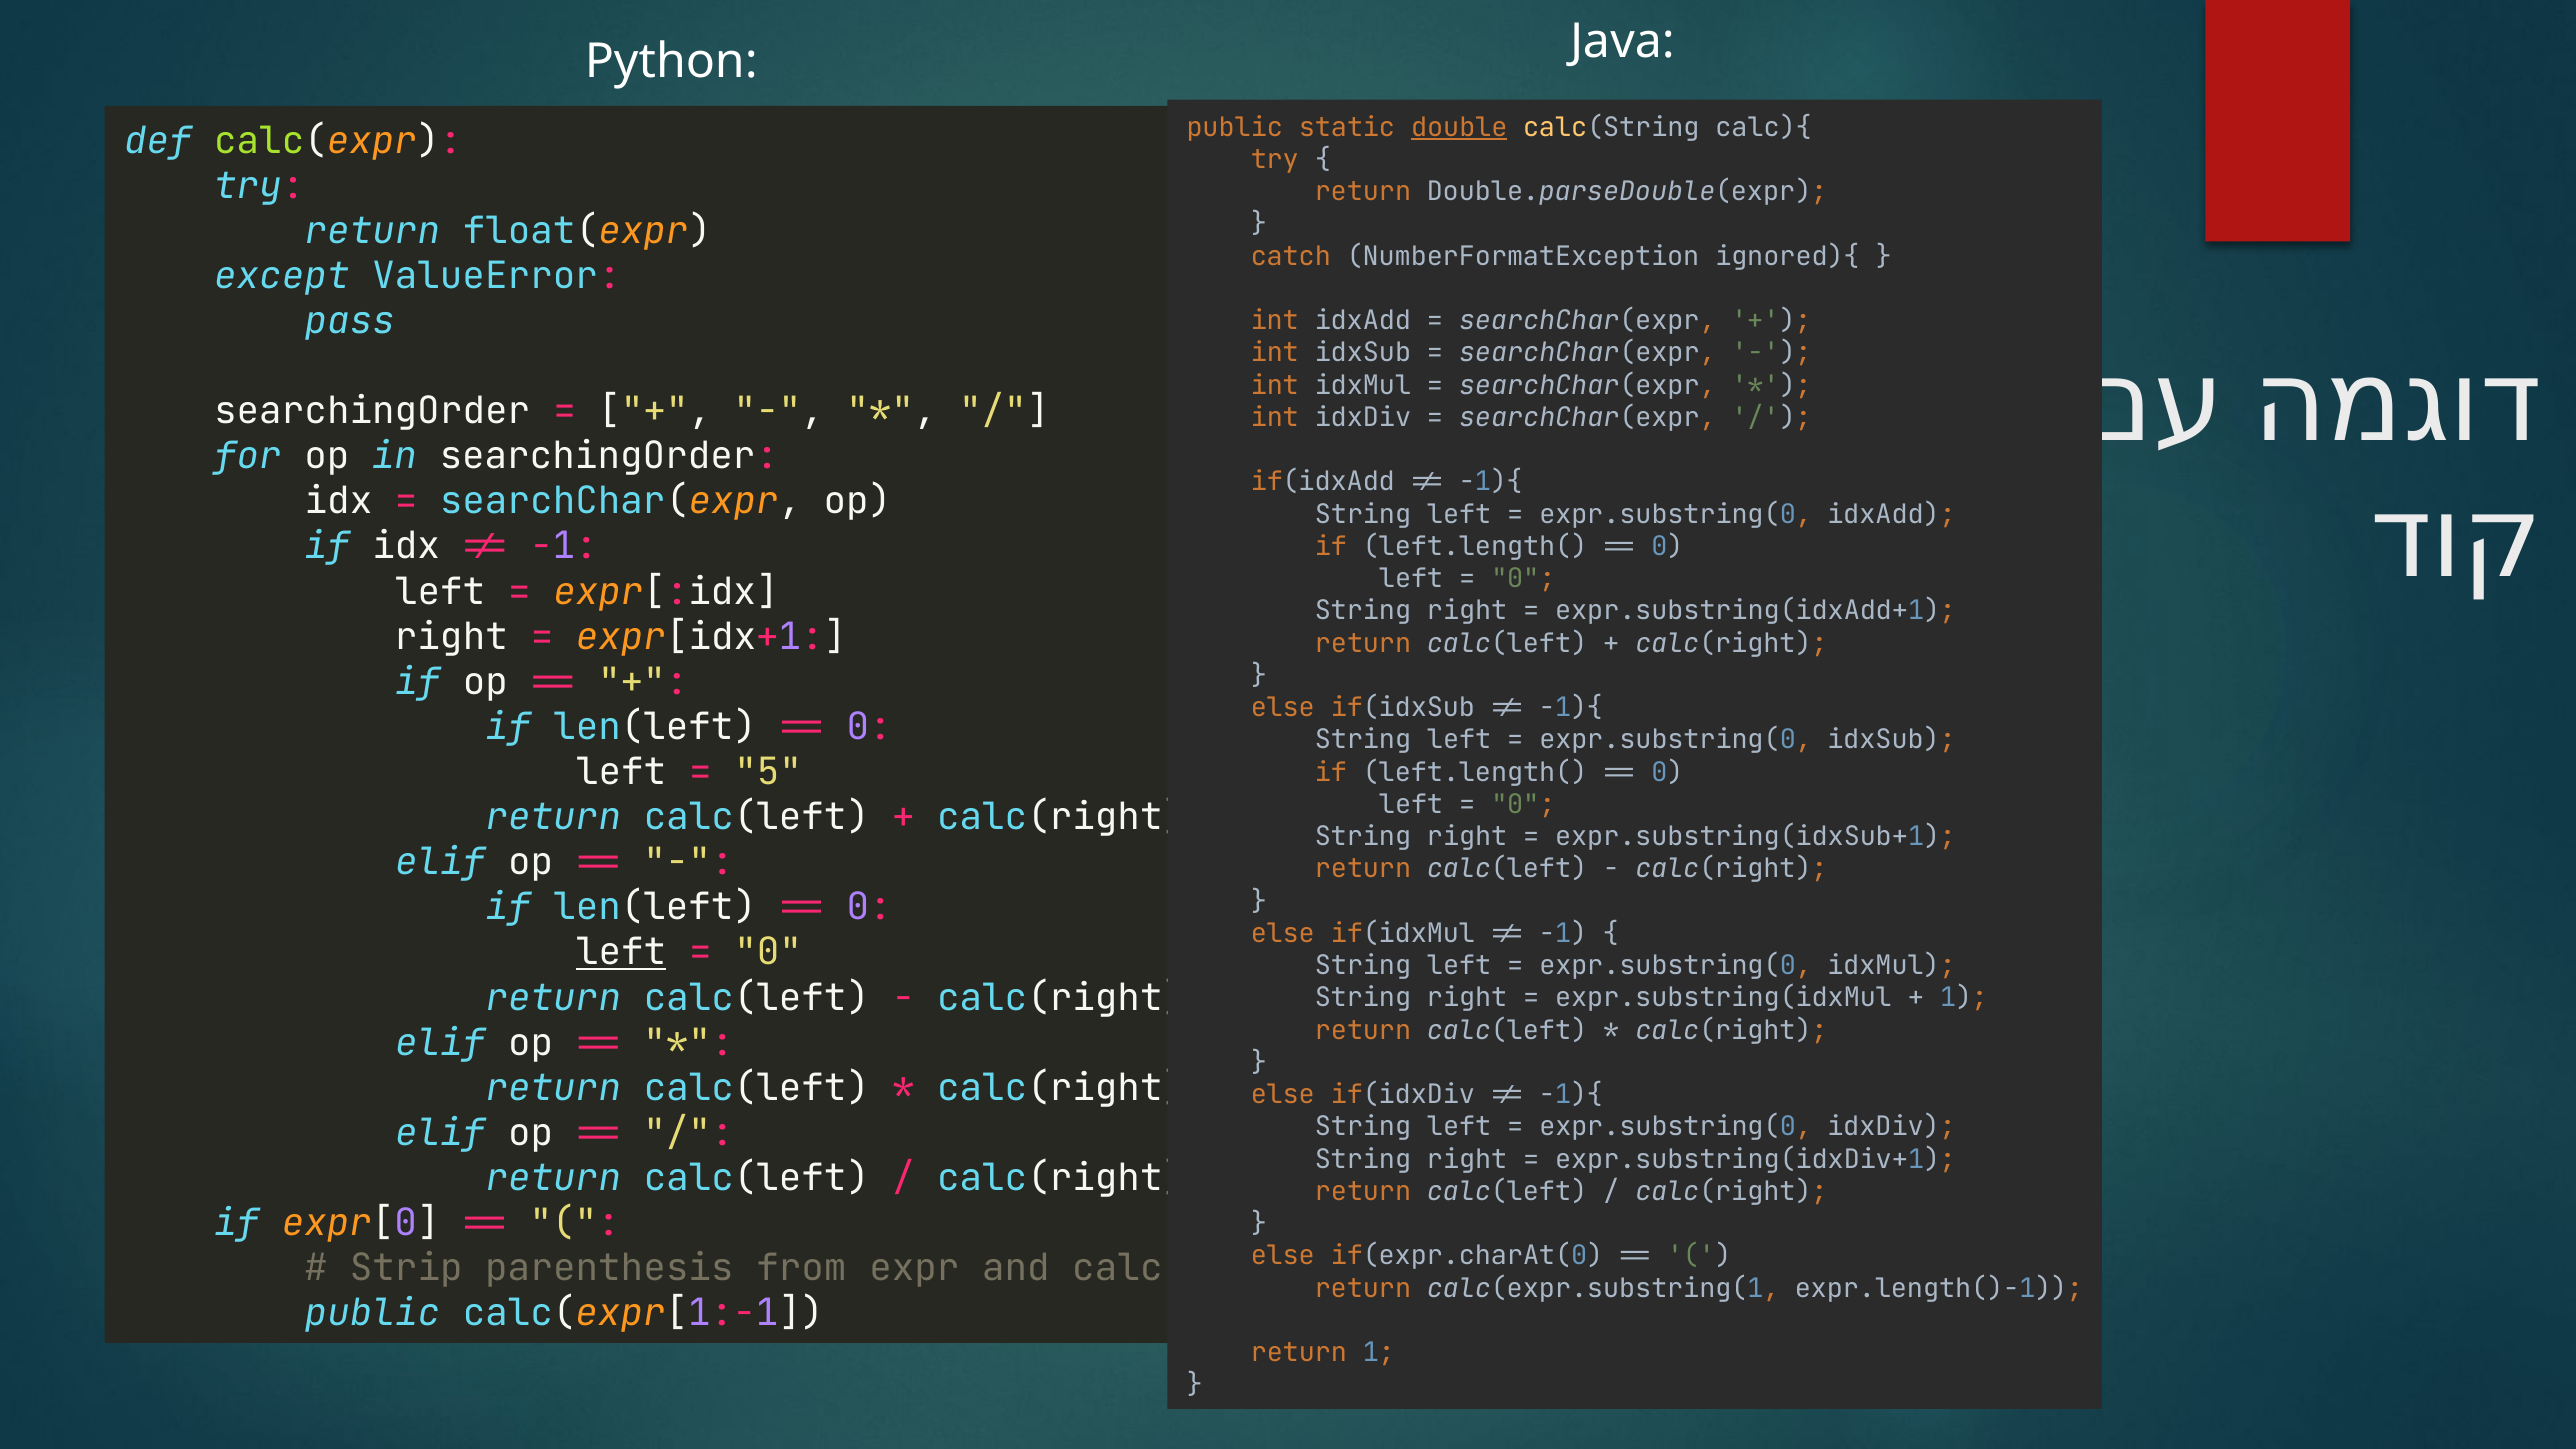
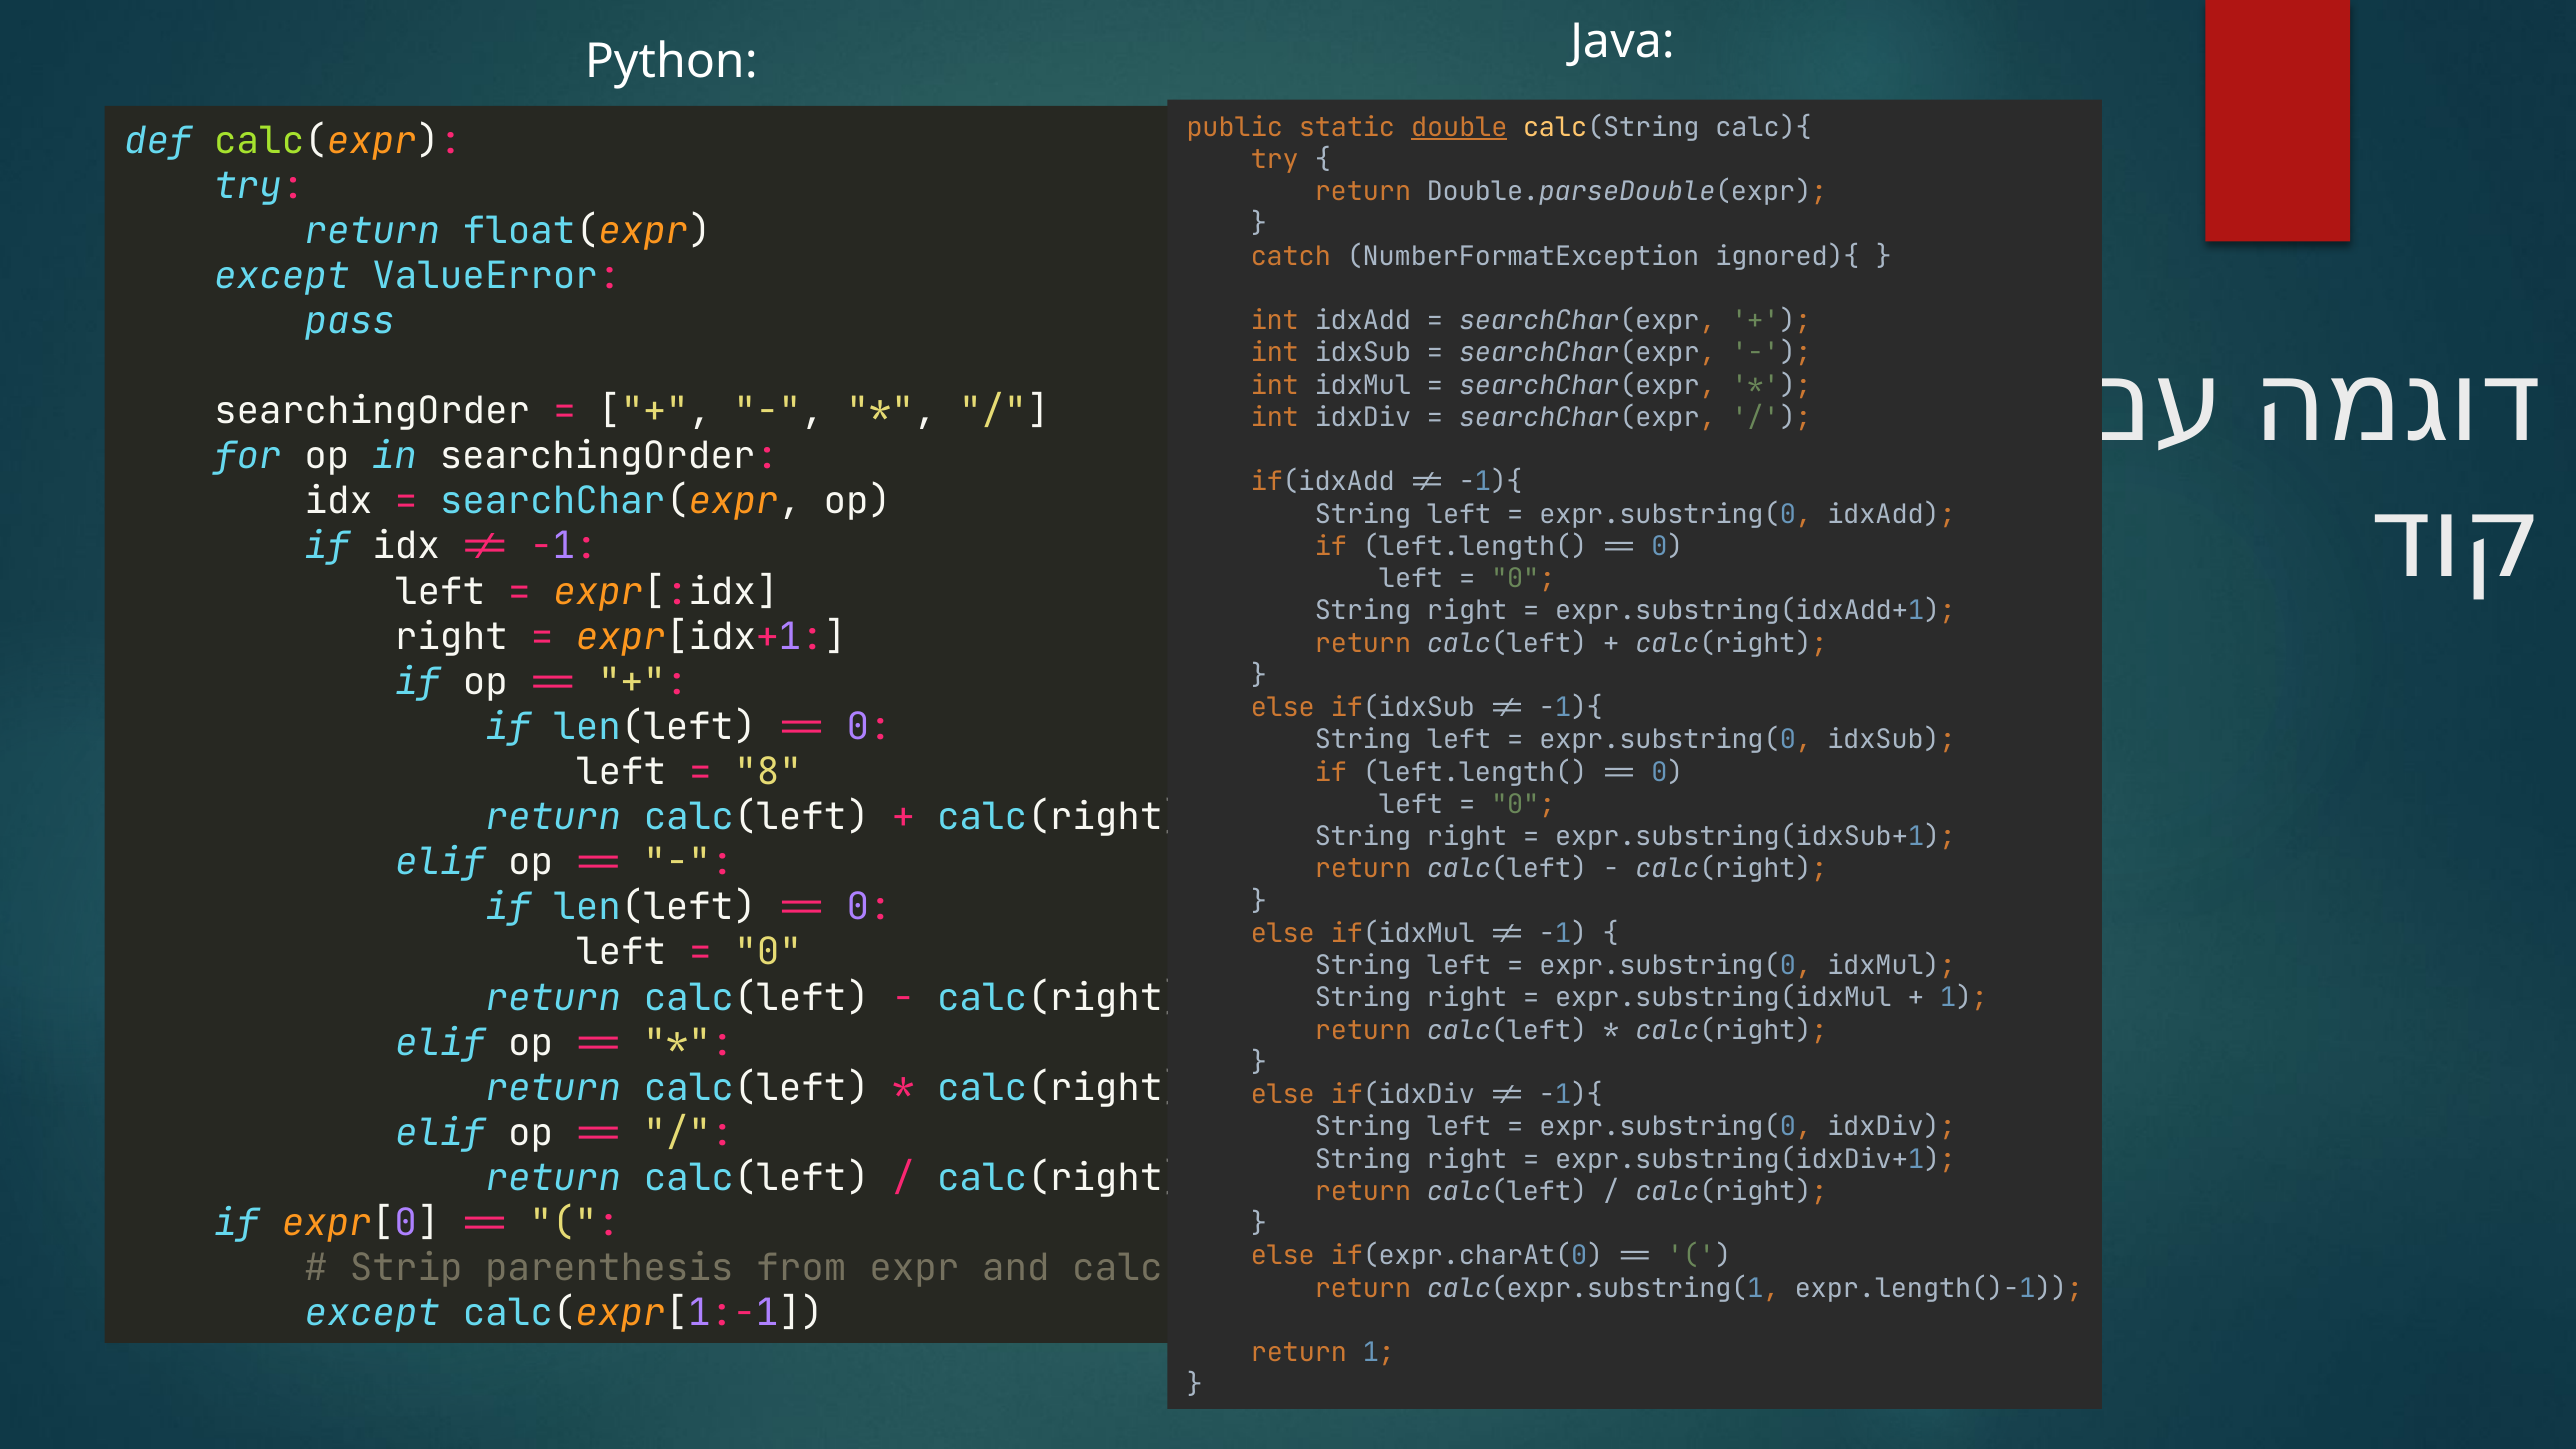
5: 5 -> 8 (768, 772)
left underline: present -> none (621, 953)
public: public -> except (372, 1313)
